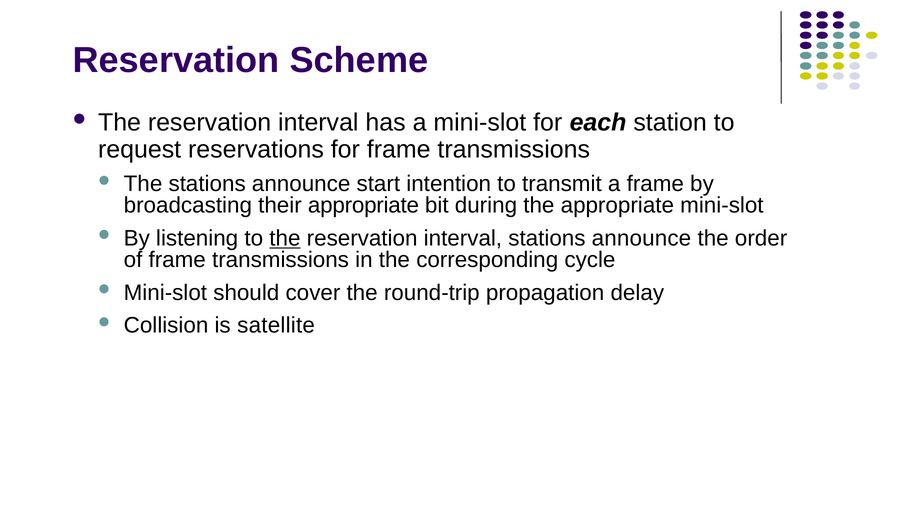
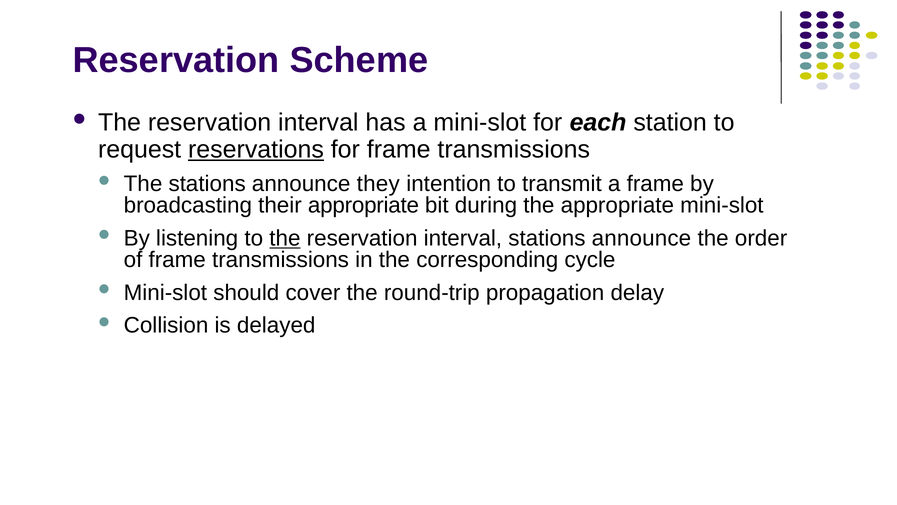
reservations underline: none -> present (256, 149)
start: start -> they (378, 184)
satellite: satellite -> delayed (276, 325)
